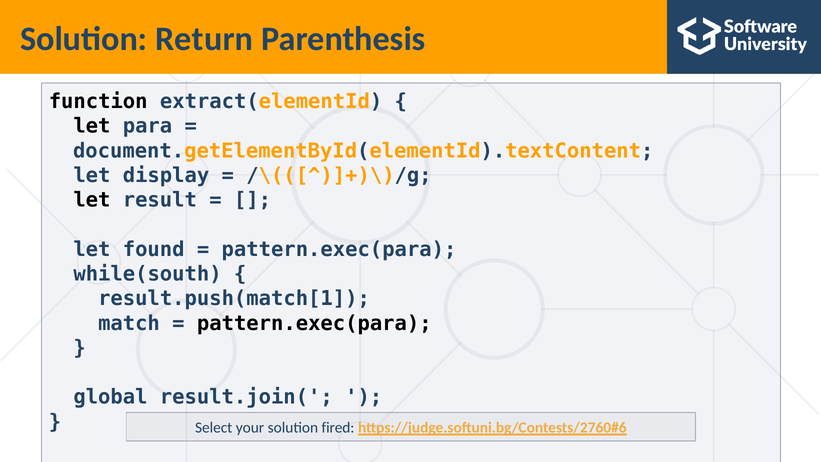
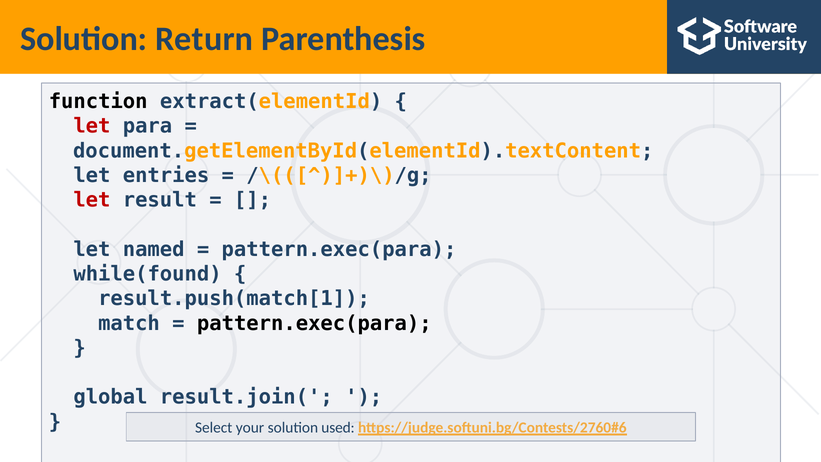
let colour: black -> red (92, 126)
display: display -> entries (166, 175)
let colour: black -> red (92, 200)
found: found -> named (154, 249)
while(south: while(south -> while(found (148, 274)
fired: fired -> used (338, 428)
